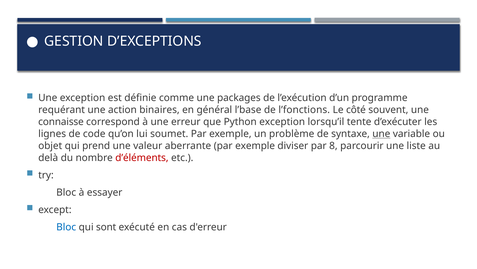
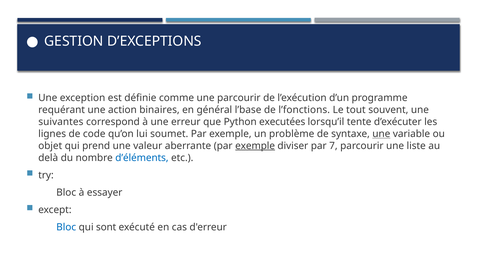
une packages: packages -> parcourir (239, 98)
côté: côté -> tout (356, 110)
connaisse: connaisse -> suivantes (61, 122)
Python exception: exception -> executées (282, 122)
exemple underline: none -> present (255, 145)
8: 8 -> 7 (333, 145)
d’éléments colour: red -> blue (142, 157)
